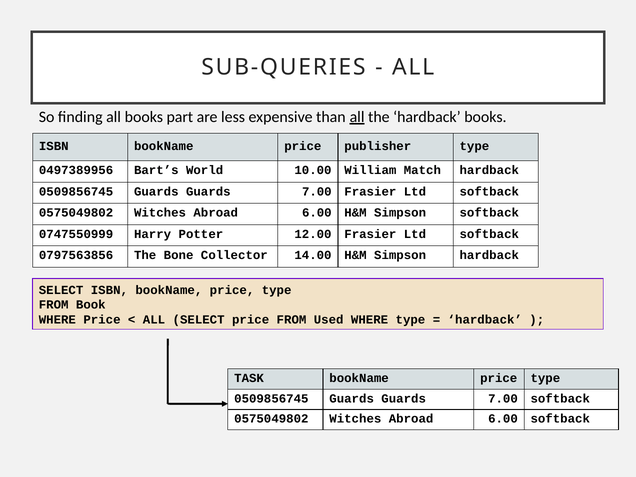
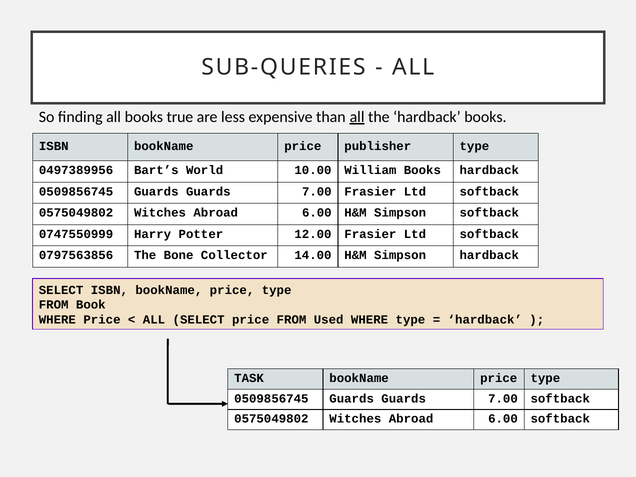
part: part -> true (180, 117)
William Match: Match -> Books (422, 170)
